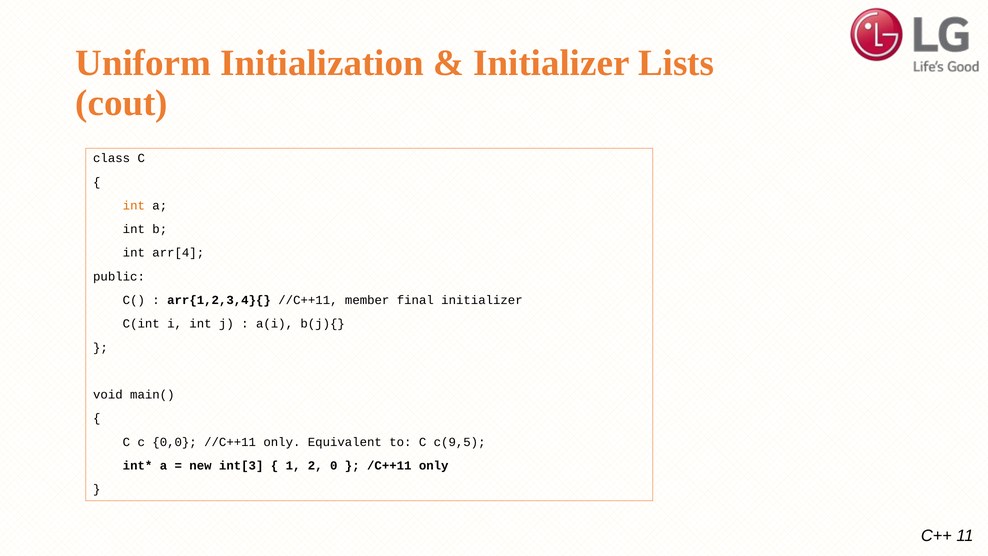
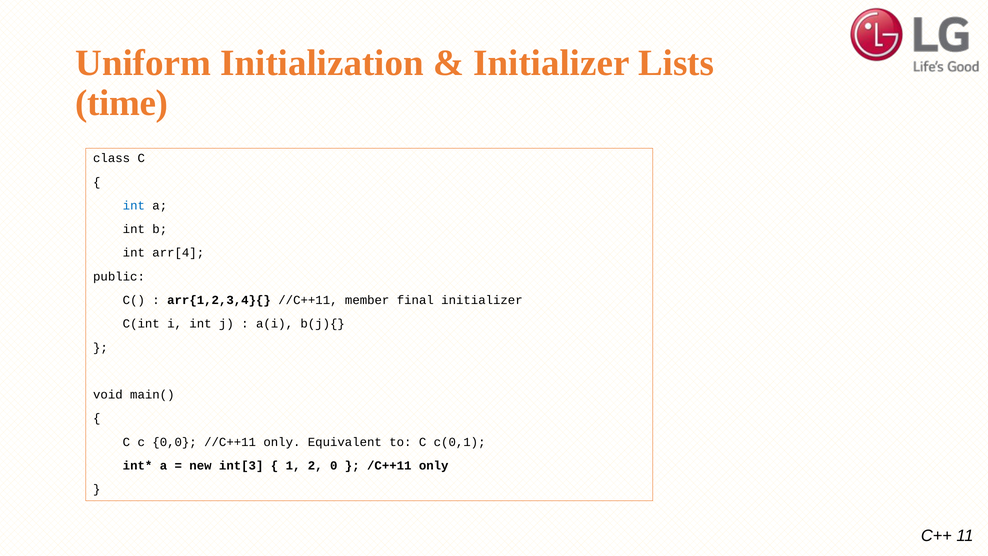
cout: cout -> time (122, 103)
int colour: orange -> blue (134, 206)
c(9,5: c(9,5 -> c(0,1 (460, 442)
